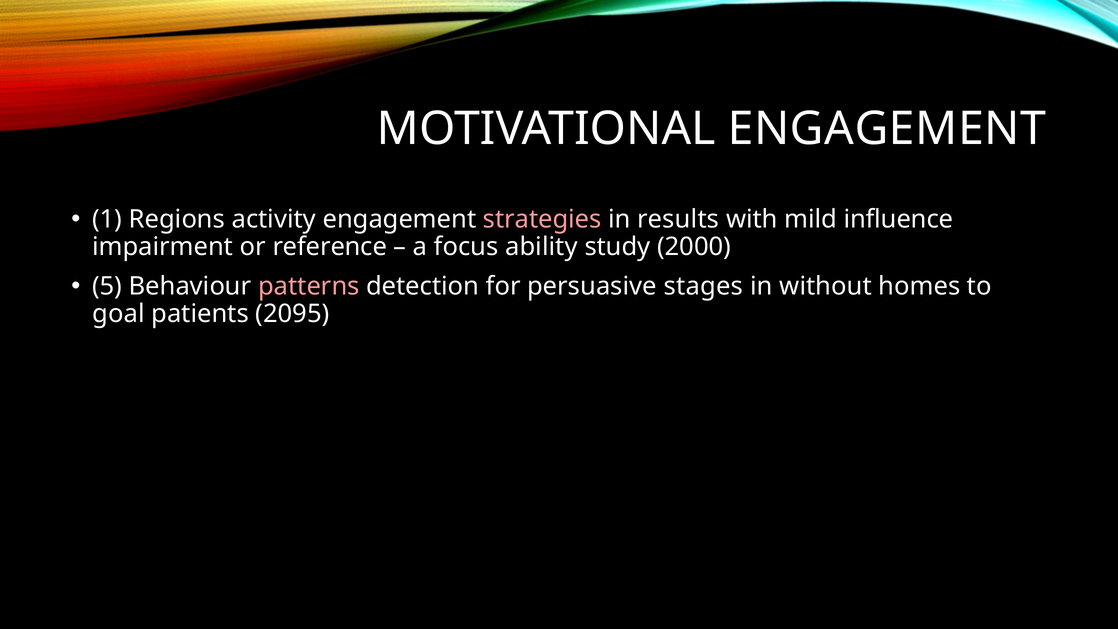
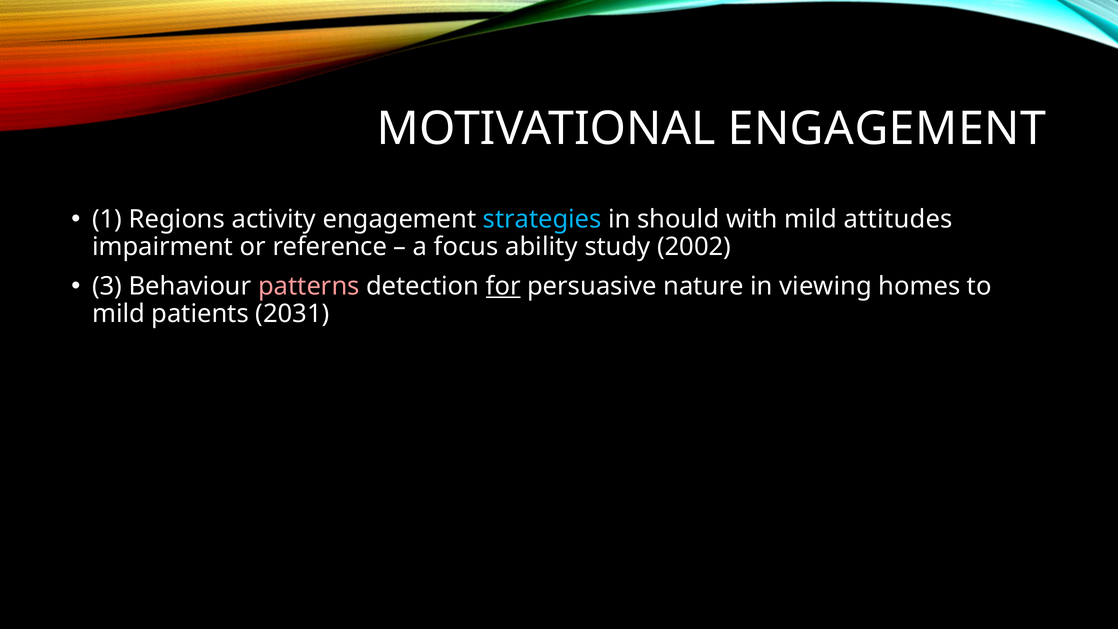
strategies colour: pink -> light blue (542, 219)
results: results -> should (678, 219)
influence: influence -> attitudes (898, 219)
2000: 2000 -> 2002 (694, 247)
5: 5 -> 3 (107, 286)
for underline: none -> present (503, 286)
stages: stages -> nature (703, 286)
without: without -> viewing (826, 286)
goal: goal -> mild (119, 314)
2095: 2095 -> 2031 (292, 314)
